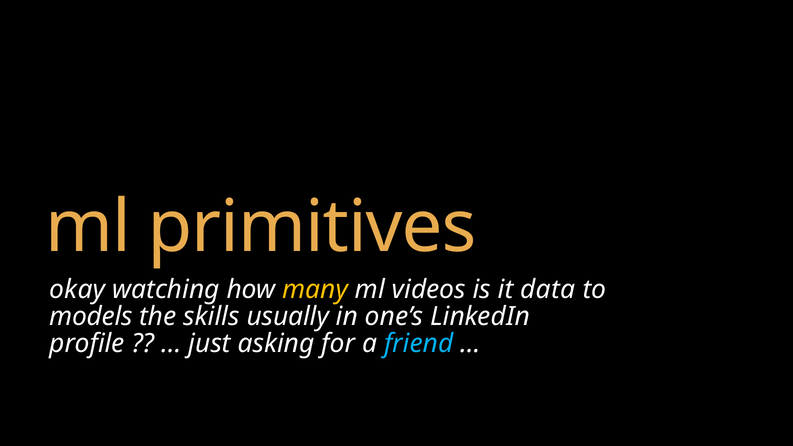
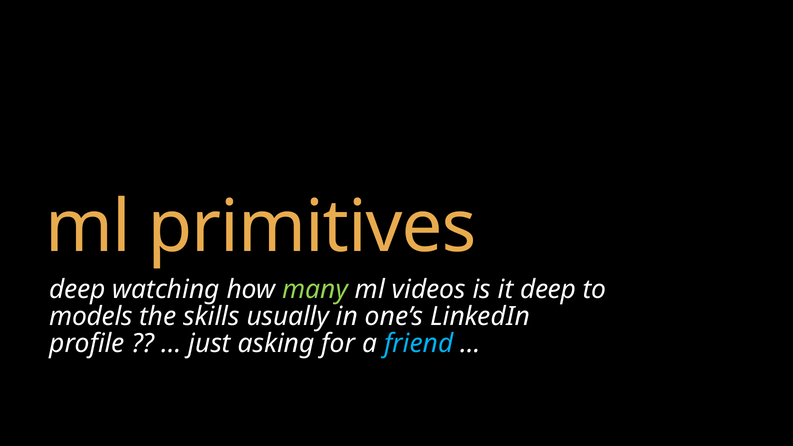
okay: okay -> deep (77, 289)
many colour: yellow -> light green (315, 289)
it data: data -> deep (548, 289)
